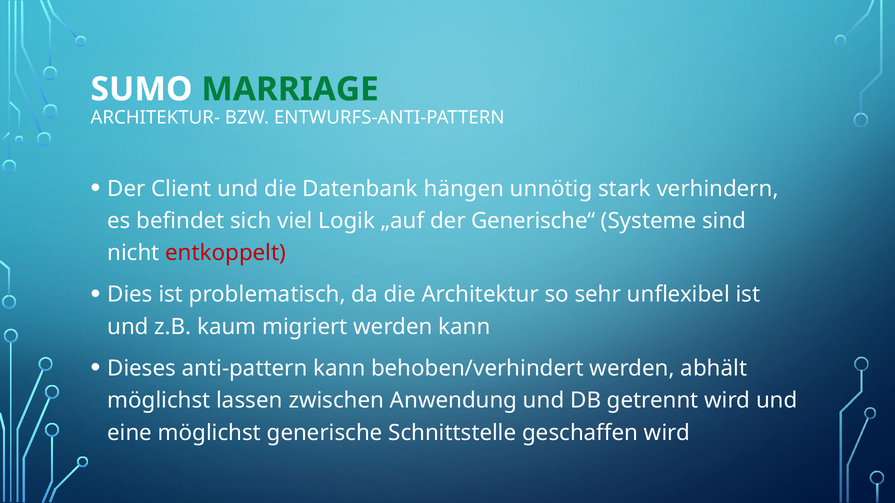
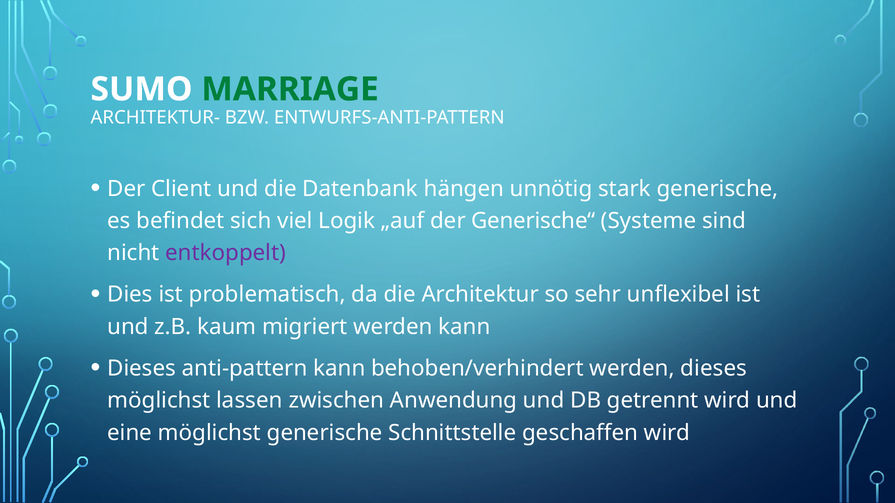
stark verhindern: verhindern -> generische (718, 189)
entkoppelt colour: red -> purple (226, 253)
werden abhält: abhält -> dieses (714, 369)
